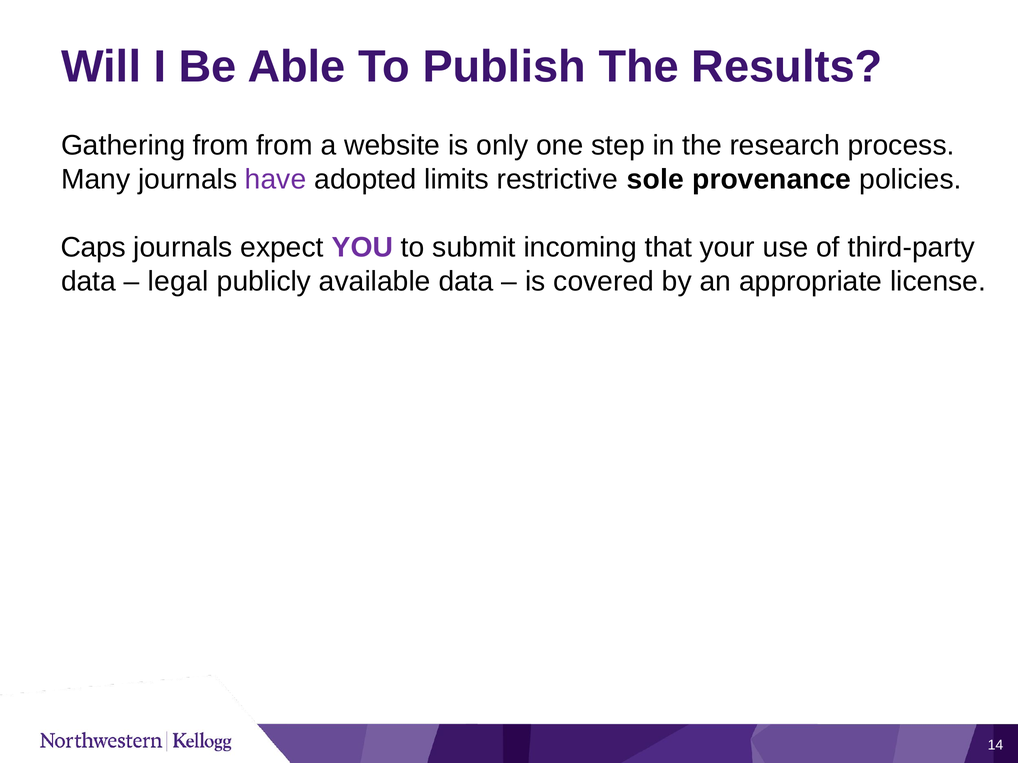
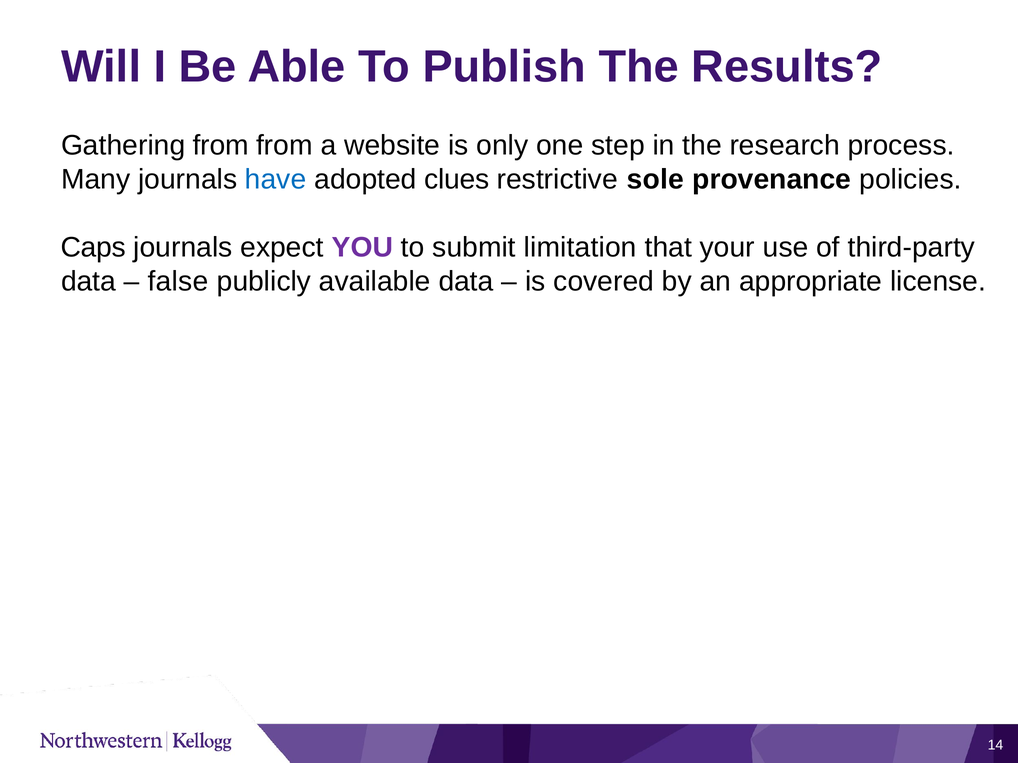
have colour: purple -> blue (276, 180)
limits: limits -> clues (457, 180)
incoming: incoming -> limitation (580, 247)
legal: legal -> false (178, 281)
